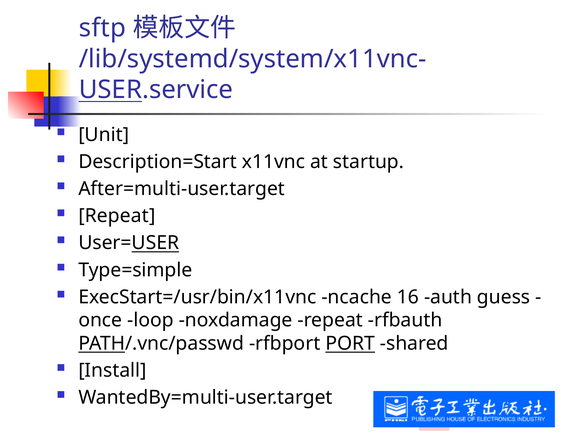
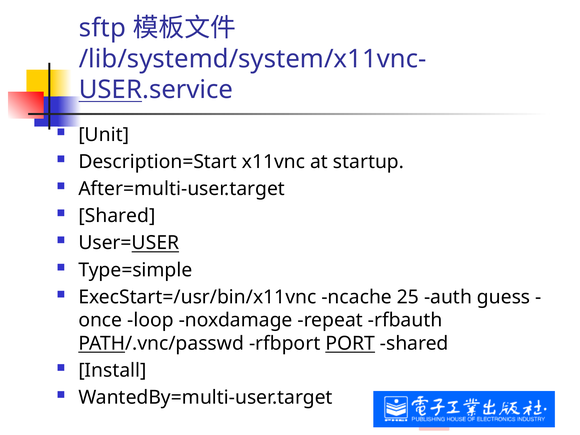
Repeat: Repeat -> Shared (117, 216)
16: 16 -> 25 (408, 297)
